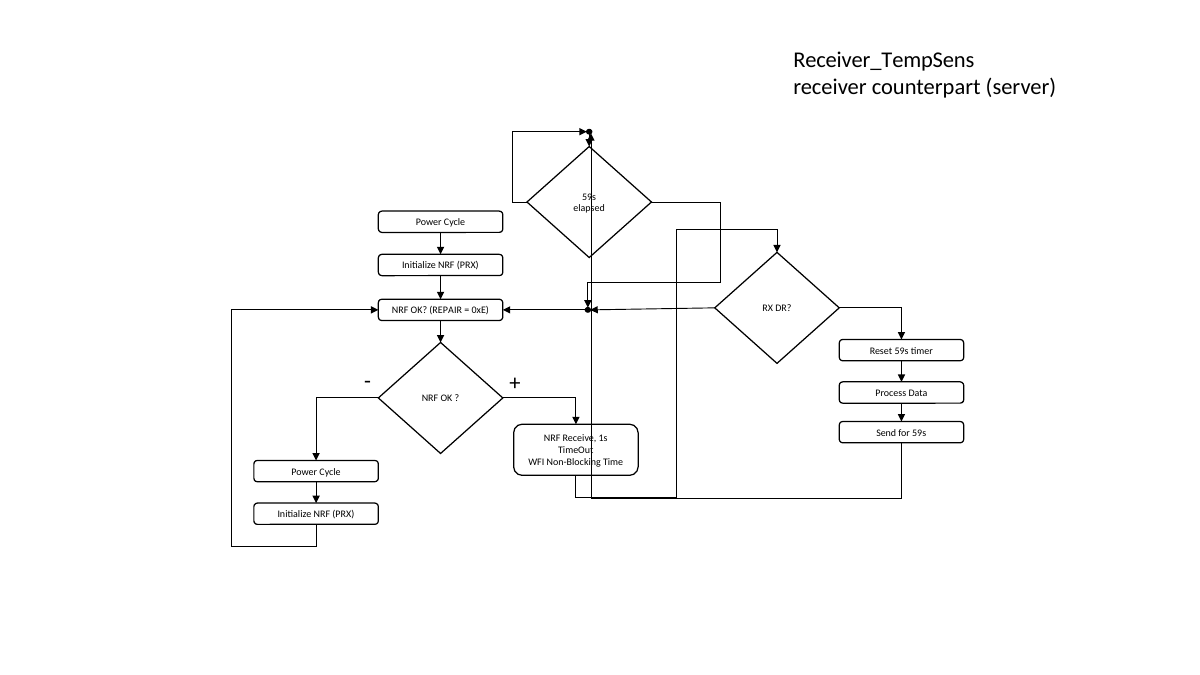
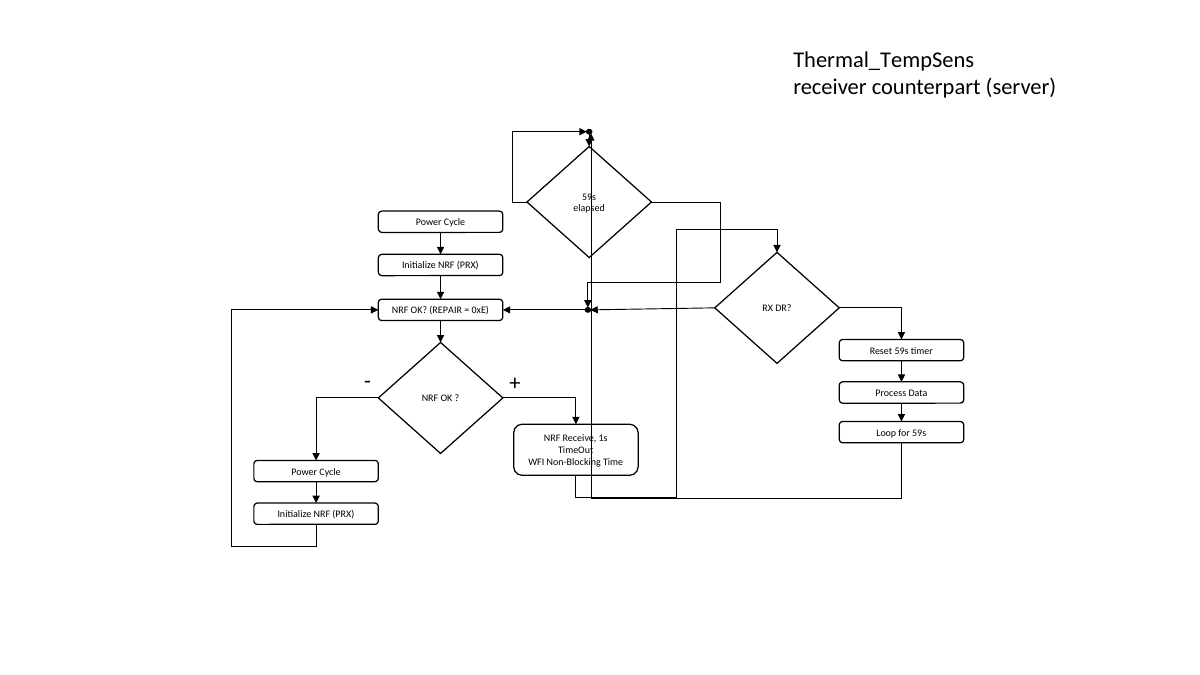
Receiver_TempSens: Receiver_TempSens -> Thermal_TempSens (884, 60)
Send: Send -> Loop (886, 433)
